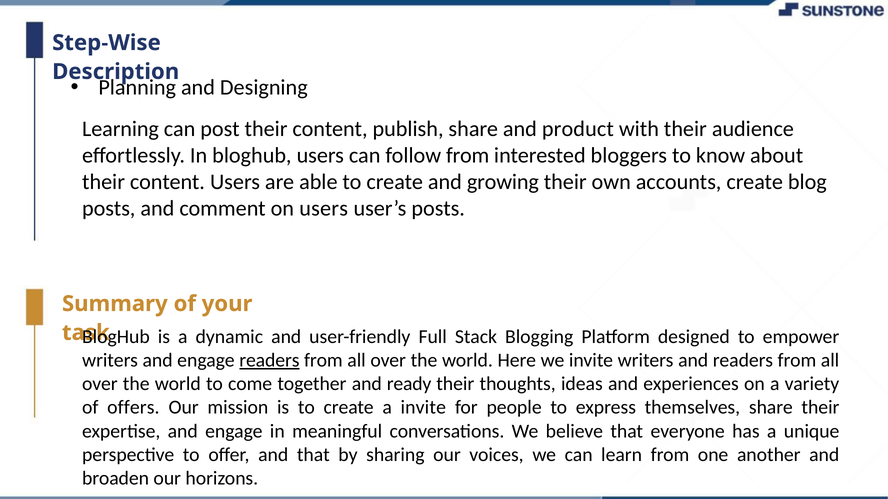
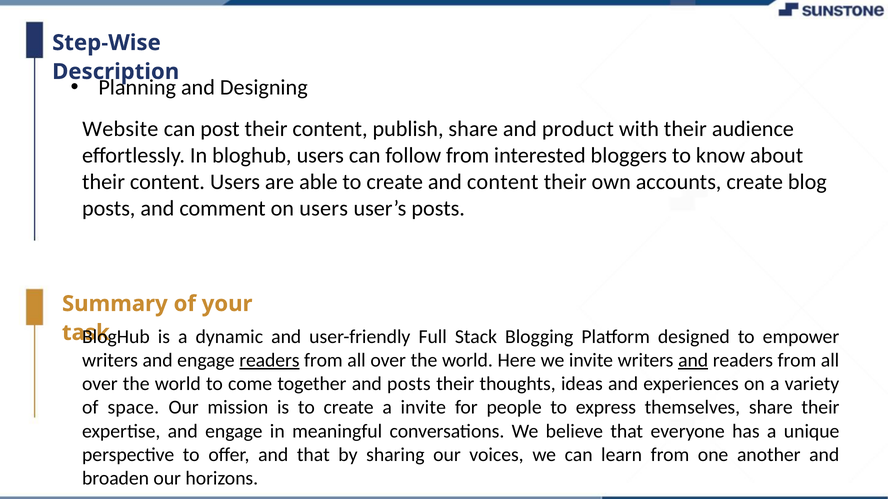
Learning: Learning -> Website (120, 129)
and growing: growing -> content (503, 182)
and underline: none -> present (693, 361)
and ready: ready -> posts (409, 384)
offers: offers -> space (133, 408)
